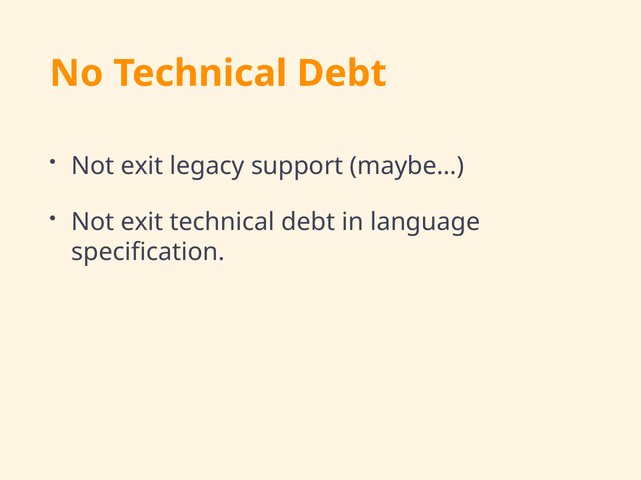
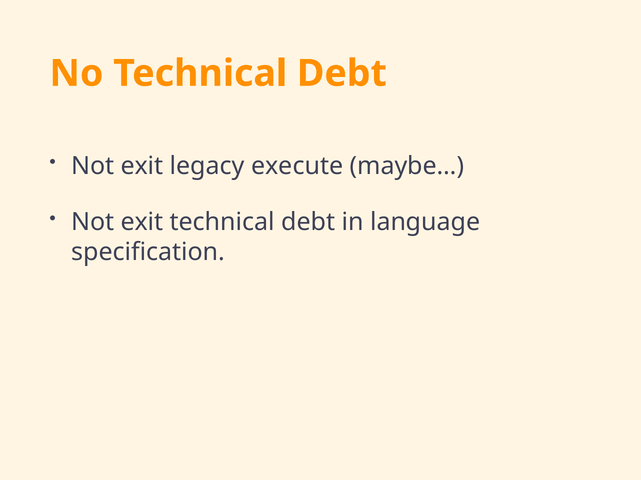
support: support -> execute (297, 166)
